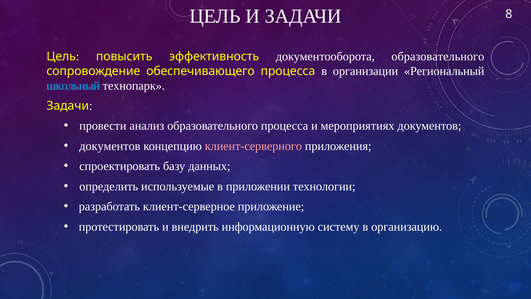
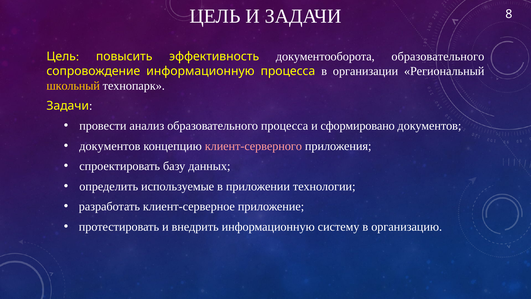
сопровождение обеспечивающего: обеспечивающего -> информационную (200, 71)
школьный colour: light blue -> yellow (73, 86)
мероприятиях: мероприятиях -> сформировано (358, 126)
